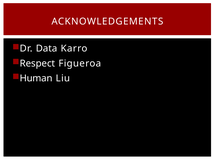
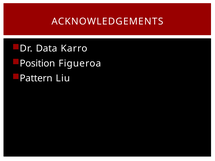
Respect: Respect -> Position (37, 63)
Human: Human -> Pattern (36, 78)
